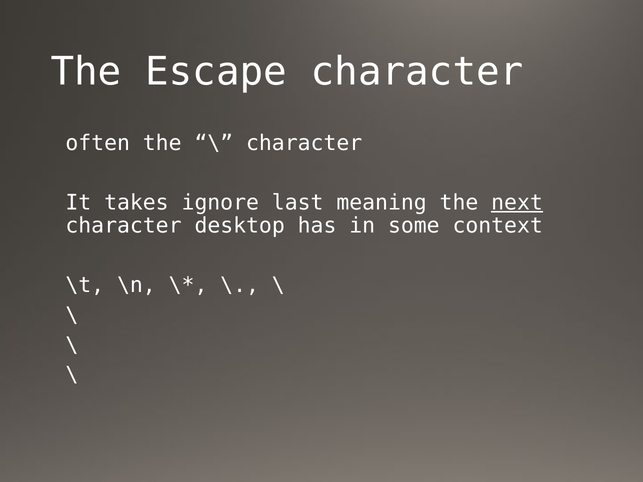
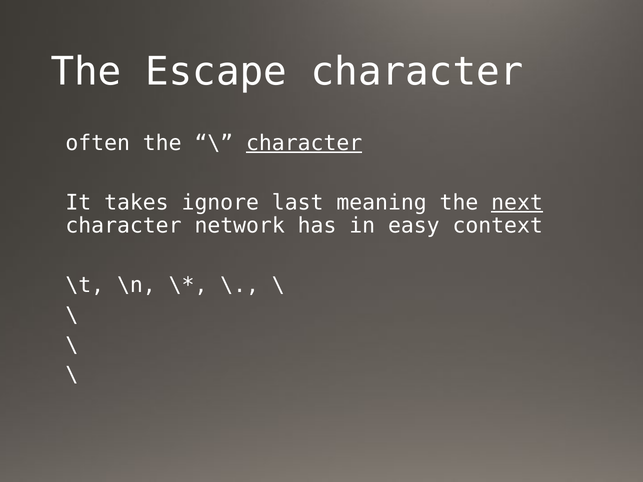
character underline: none -> present (304, 143)
desktop: desktop -> network (240, 226)
some: some -> easy (414, 226)
